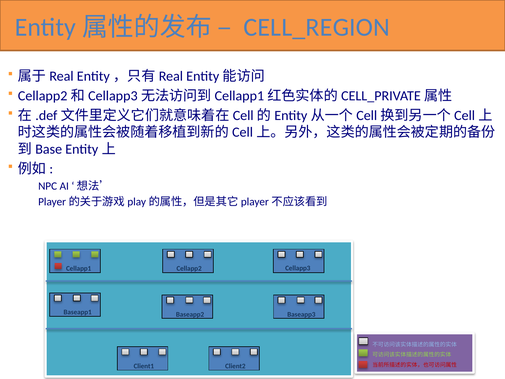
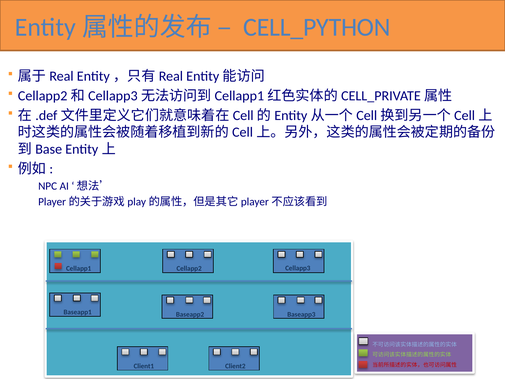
CELL_REGION: CELL_REGION -> CELL_PYTHON (317, 27)
